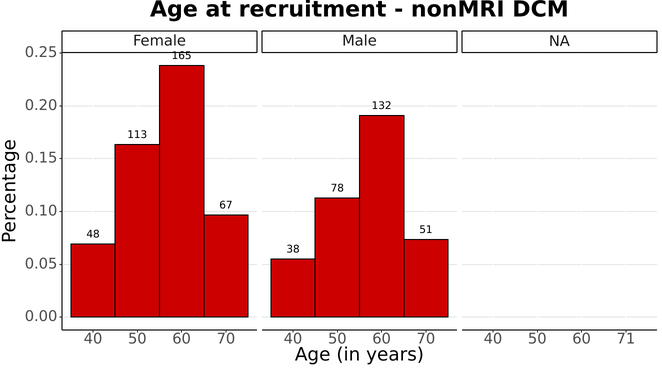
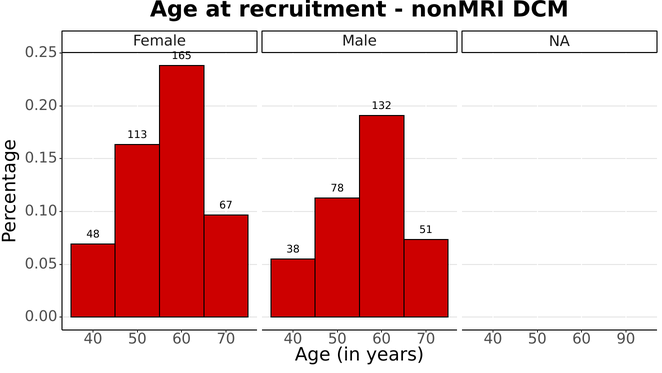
71: 71 -> 90 (626, 339)
